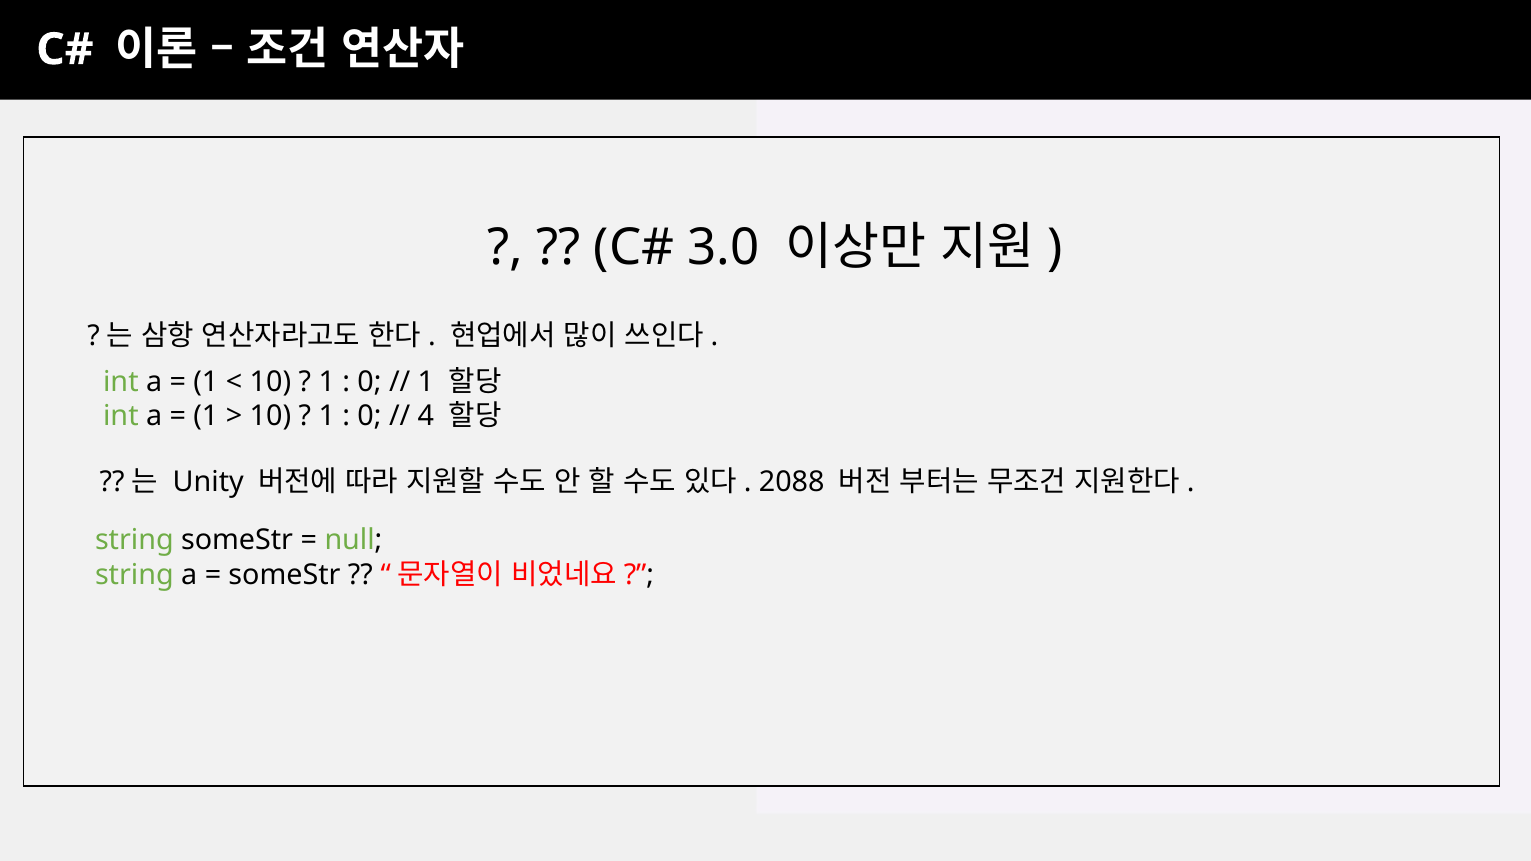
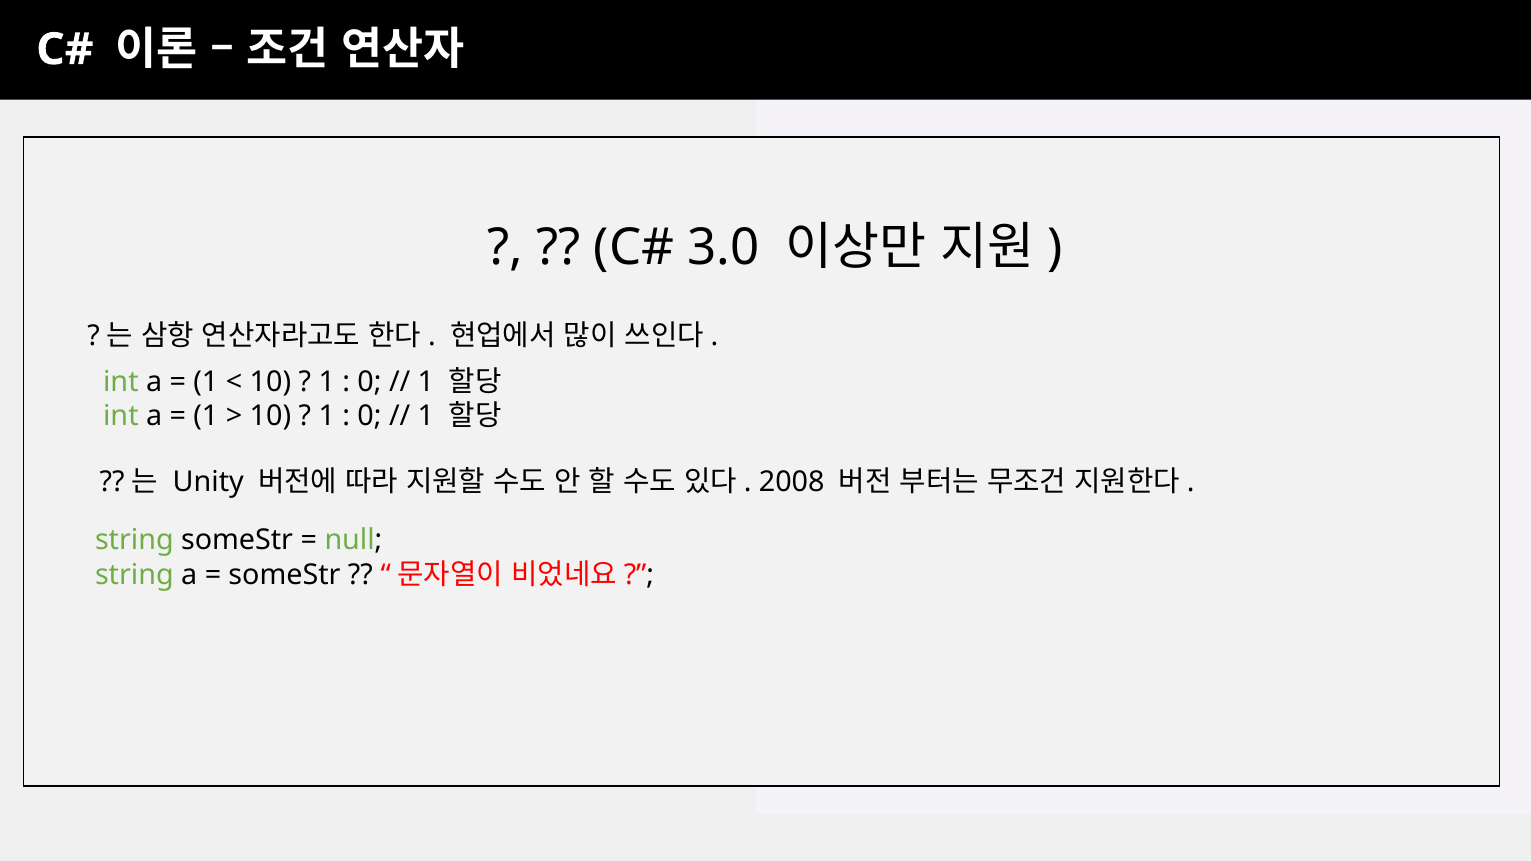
4: 4 -> 1 (426, 417)
2088: 2088 -> 2008 (792, 482)
